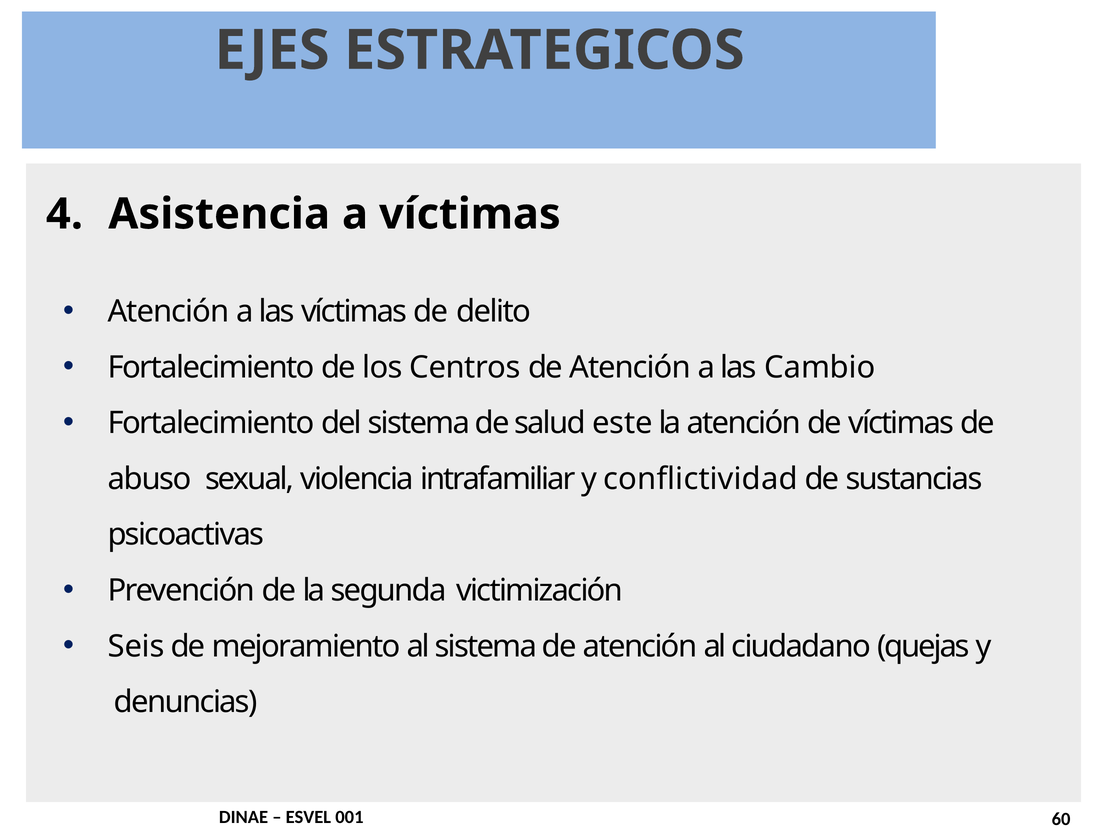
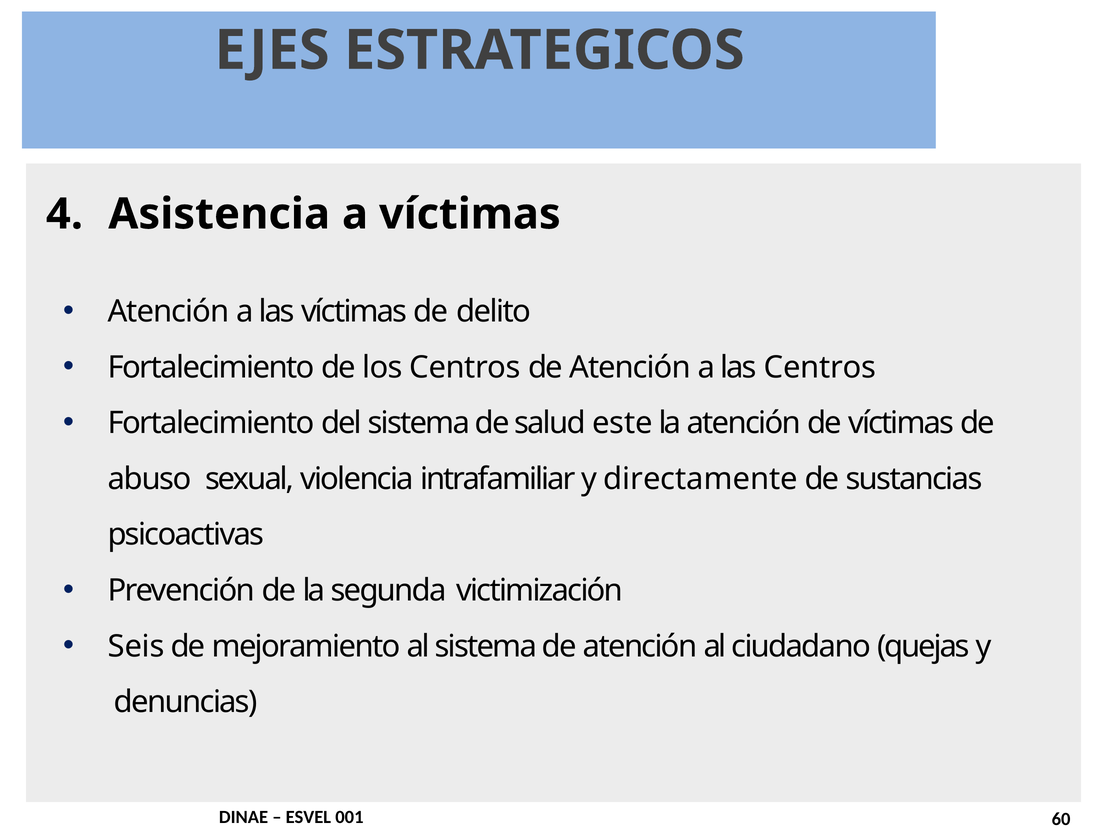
las Cambio: Cambio -> Centros (820, 367)
conflictividad: conflictividad -> directamente (701, 479)
